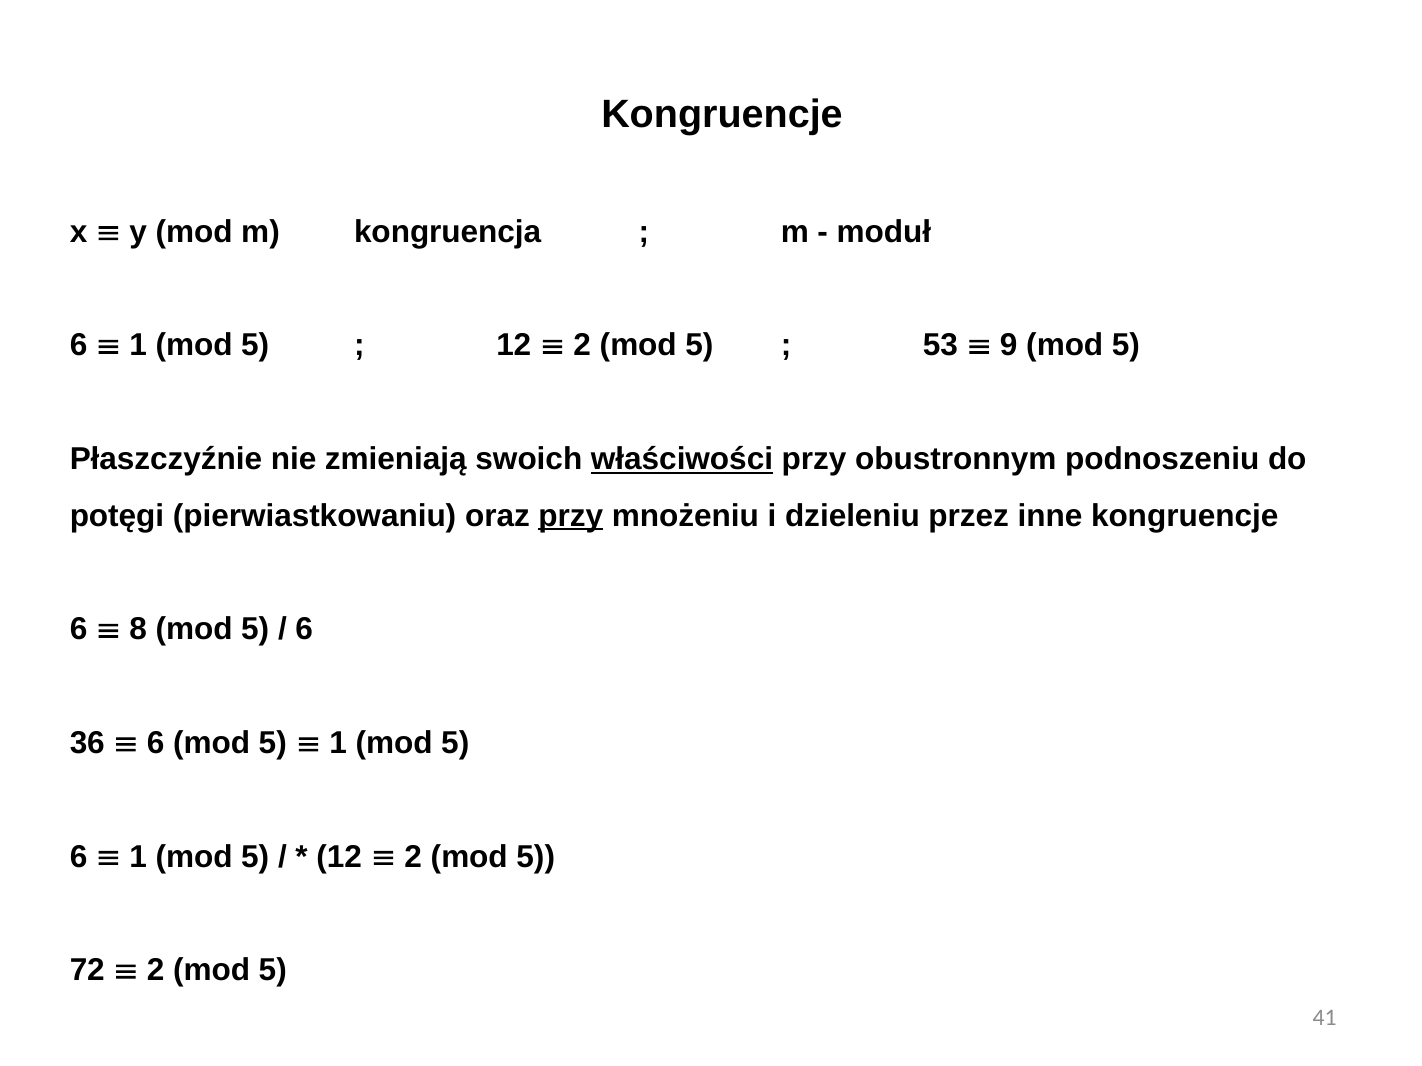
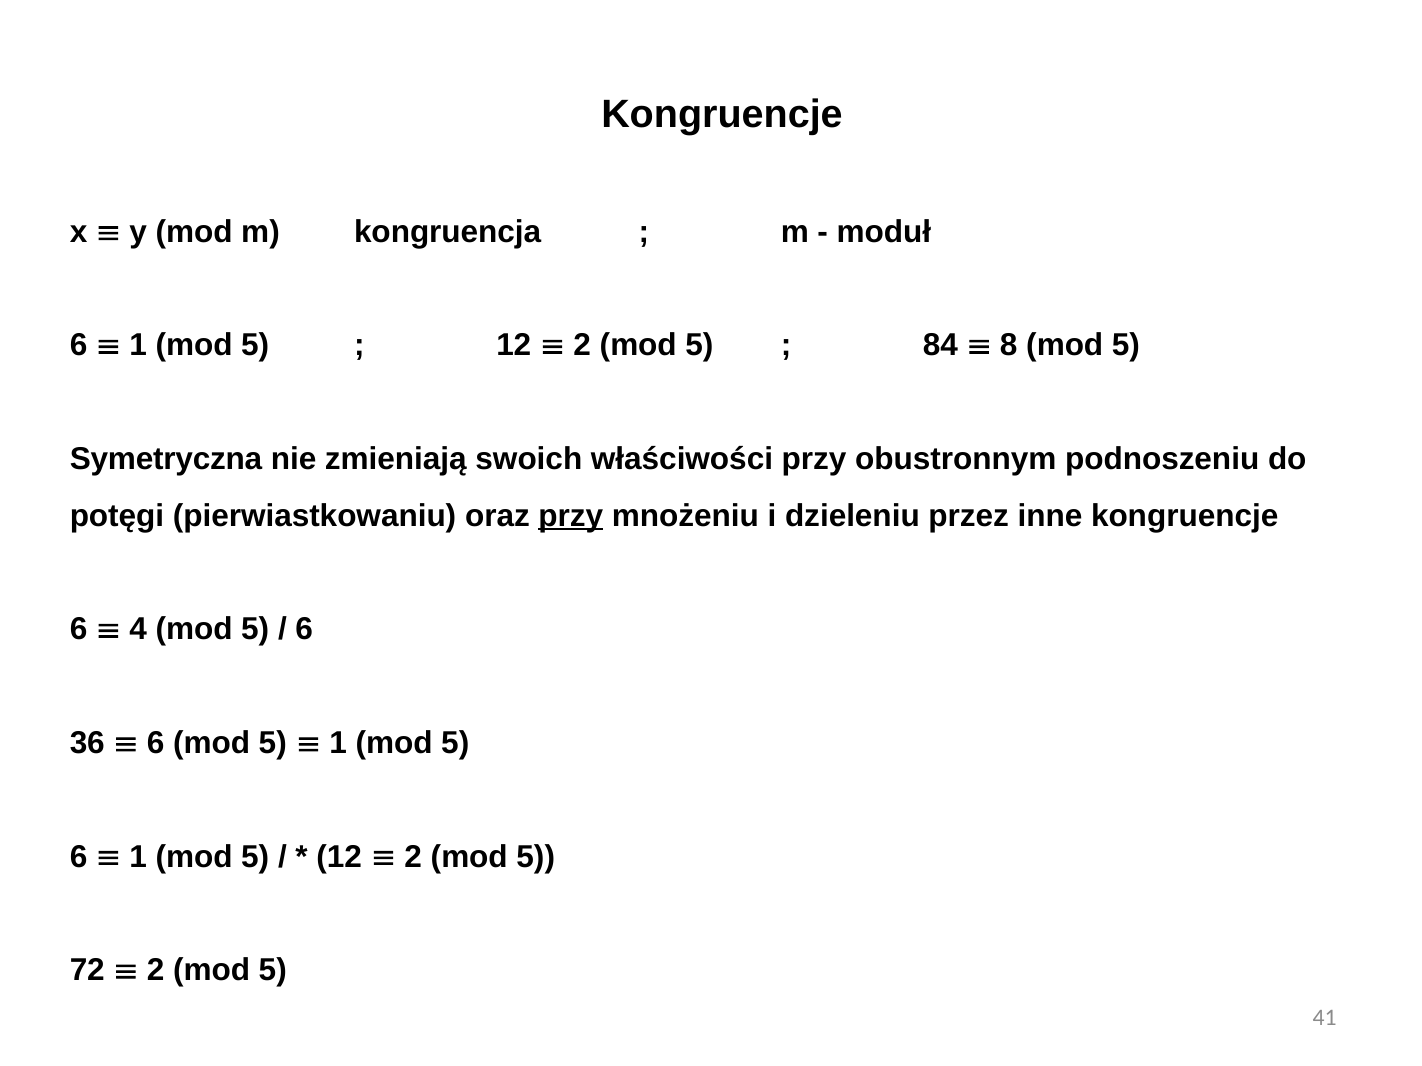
53: 53 -> 84 (940, 346)
9: 9 -> 8 (1009, 346)
Płaszczyźnie: Płaszczyźnie -> Symetryczna (166, 459)
właściwości underline: present -> none (682, 459)
8: 8 -> 4 (138, 630)
